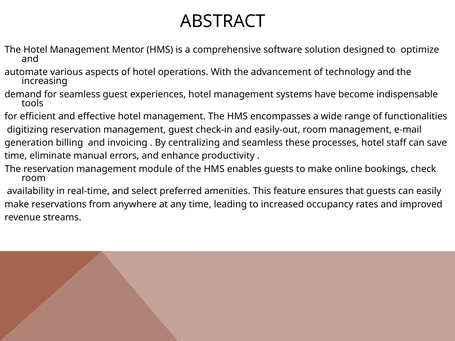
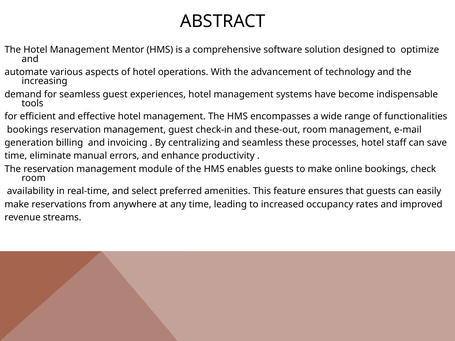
digitizing: digitizing -> bookings (28, 130)
easily-out: easily-out -> these-out (277, 130)
